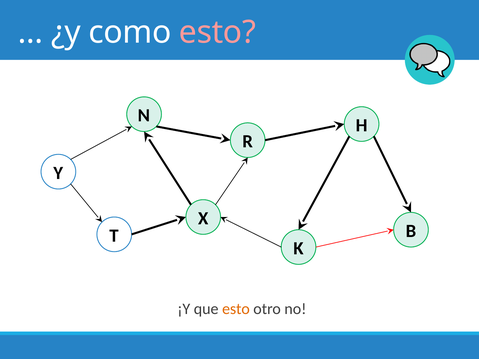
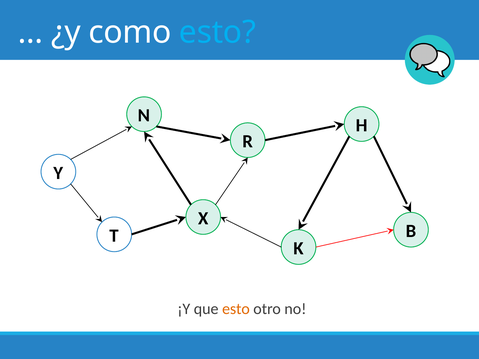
esto colour: pink -> light blue (217, 32)
